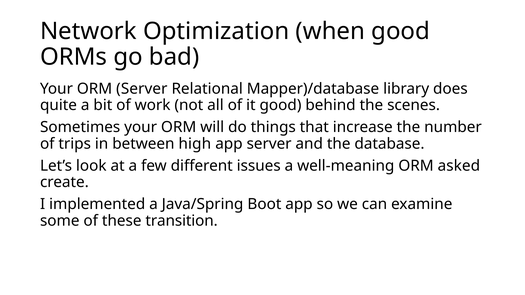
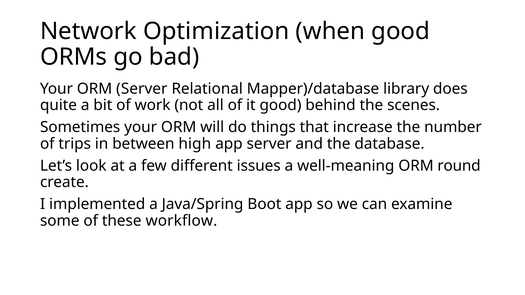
asked: asked -> round (459, 166)
transition: transition -> workflow (181, 221)
